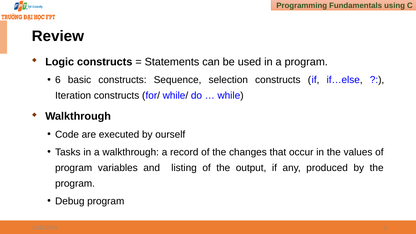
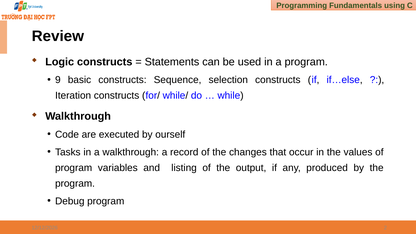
6: 6 -> 9 (58, 80)
